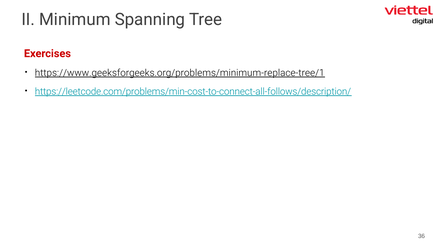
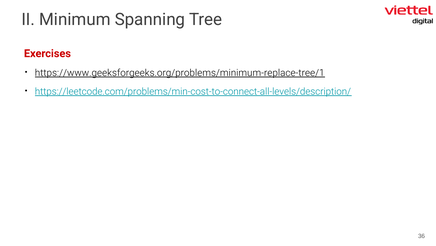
https://leetcode.com/problems/min-cost-to-connect-all-follows/description/: https://leetcode.com/problems/min-cost-to-connect-all-follows/description/ -> https://leetcode.com/problems/min-cost-to-connect-all-levels/description/ (193, 91)
